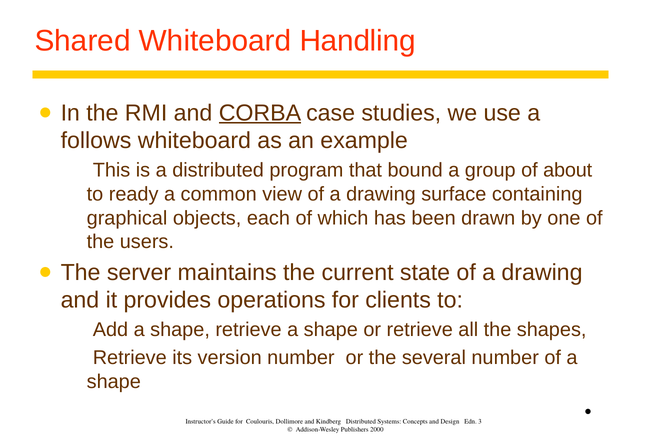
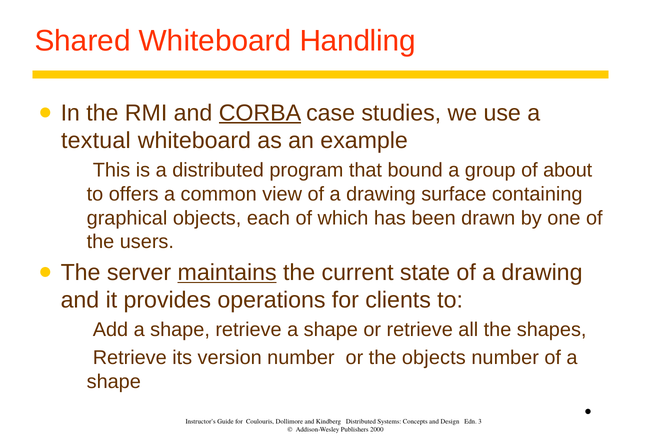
follows: follows -> textual (96, 141)
ready: ready -> offers (134, 194)
maintains underline: none -> present (227, 273)
the several: several -> objects (434, 358)
